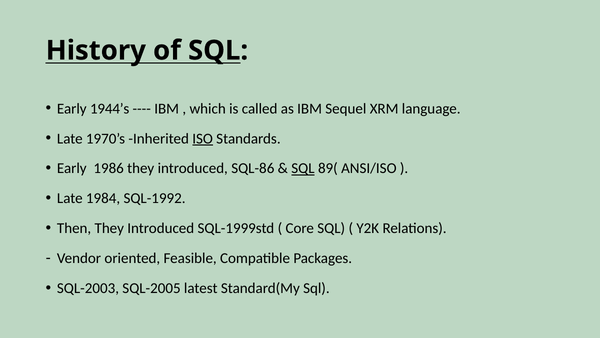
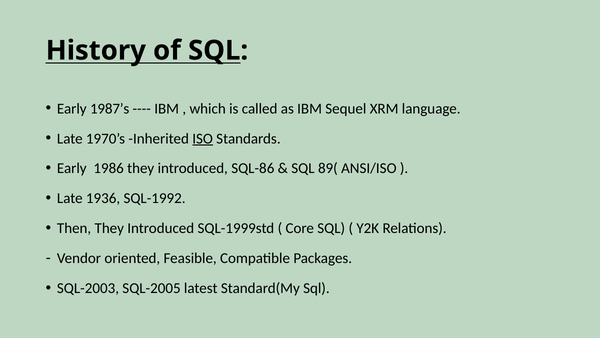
1944’s: 1944’s -> 1987’s (110, 108)
SQL underline: present -> none (303, 168)
1984: 1984 -> 1936 (103, 198)
